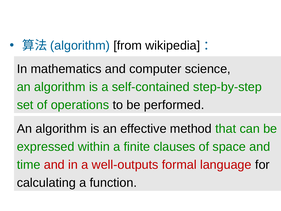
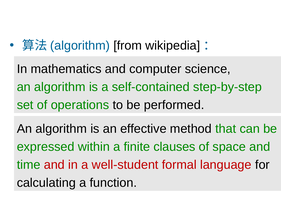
well-outputs: well-outputs -> well-student (125, 165)
